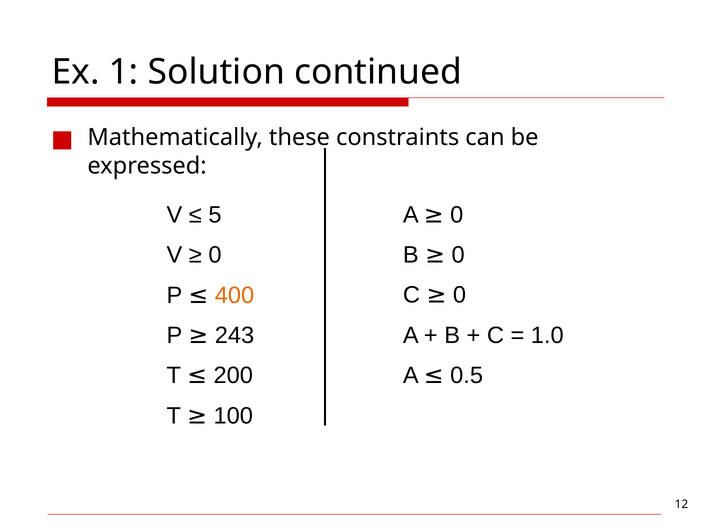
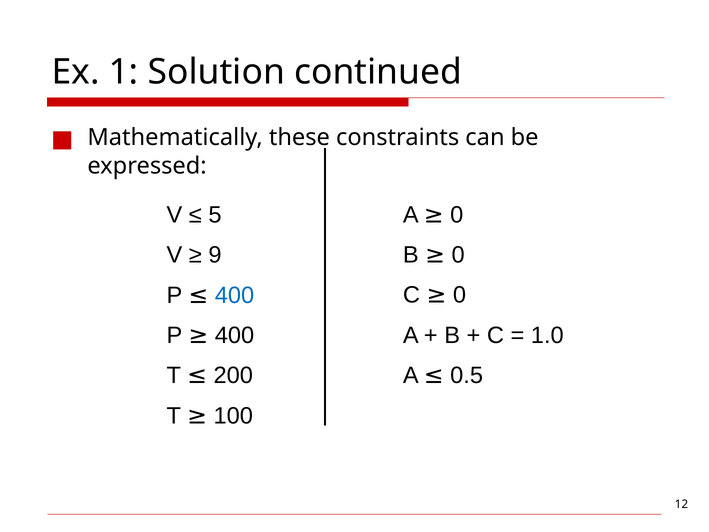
0: 0 -> 9 (215, 255)
400 colour: orange -> blue (235, 295)
243: 243 -> 400 (235, 335)
